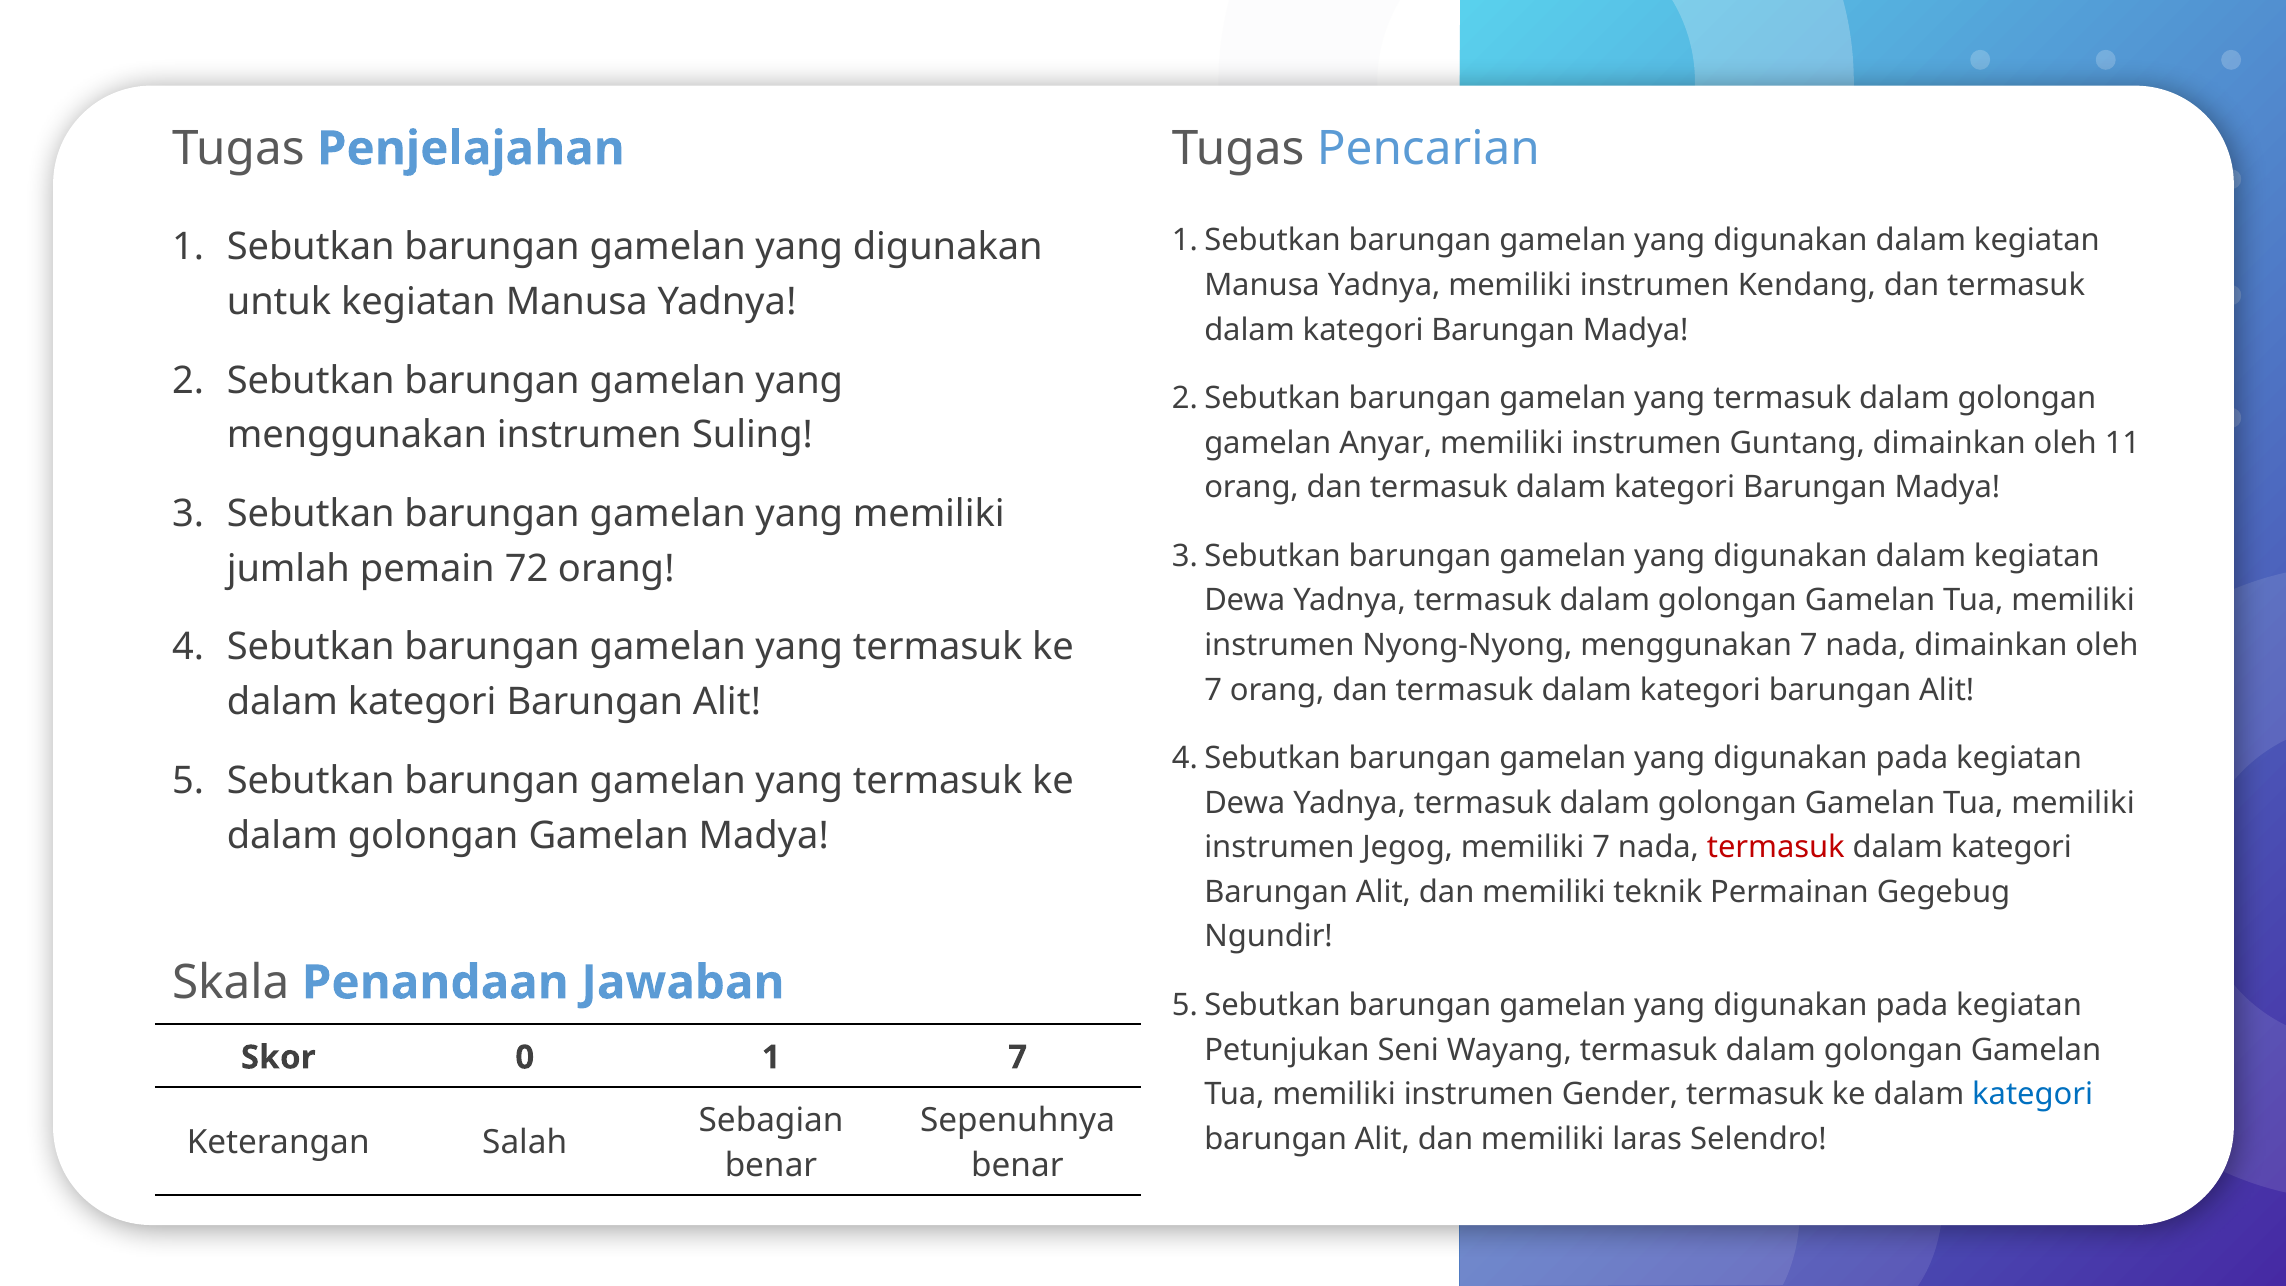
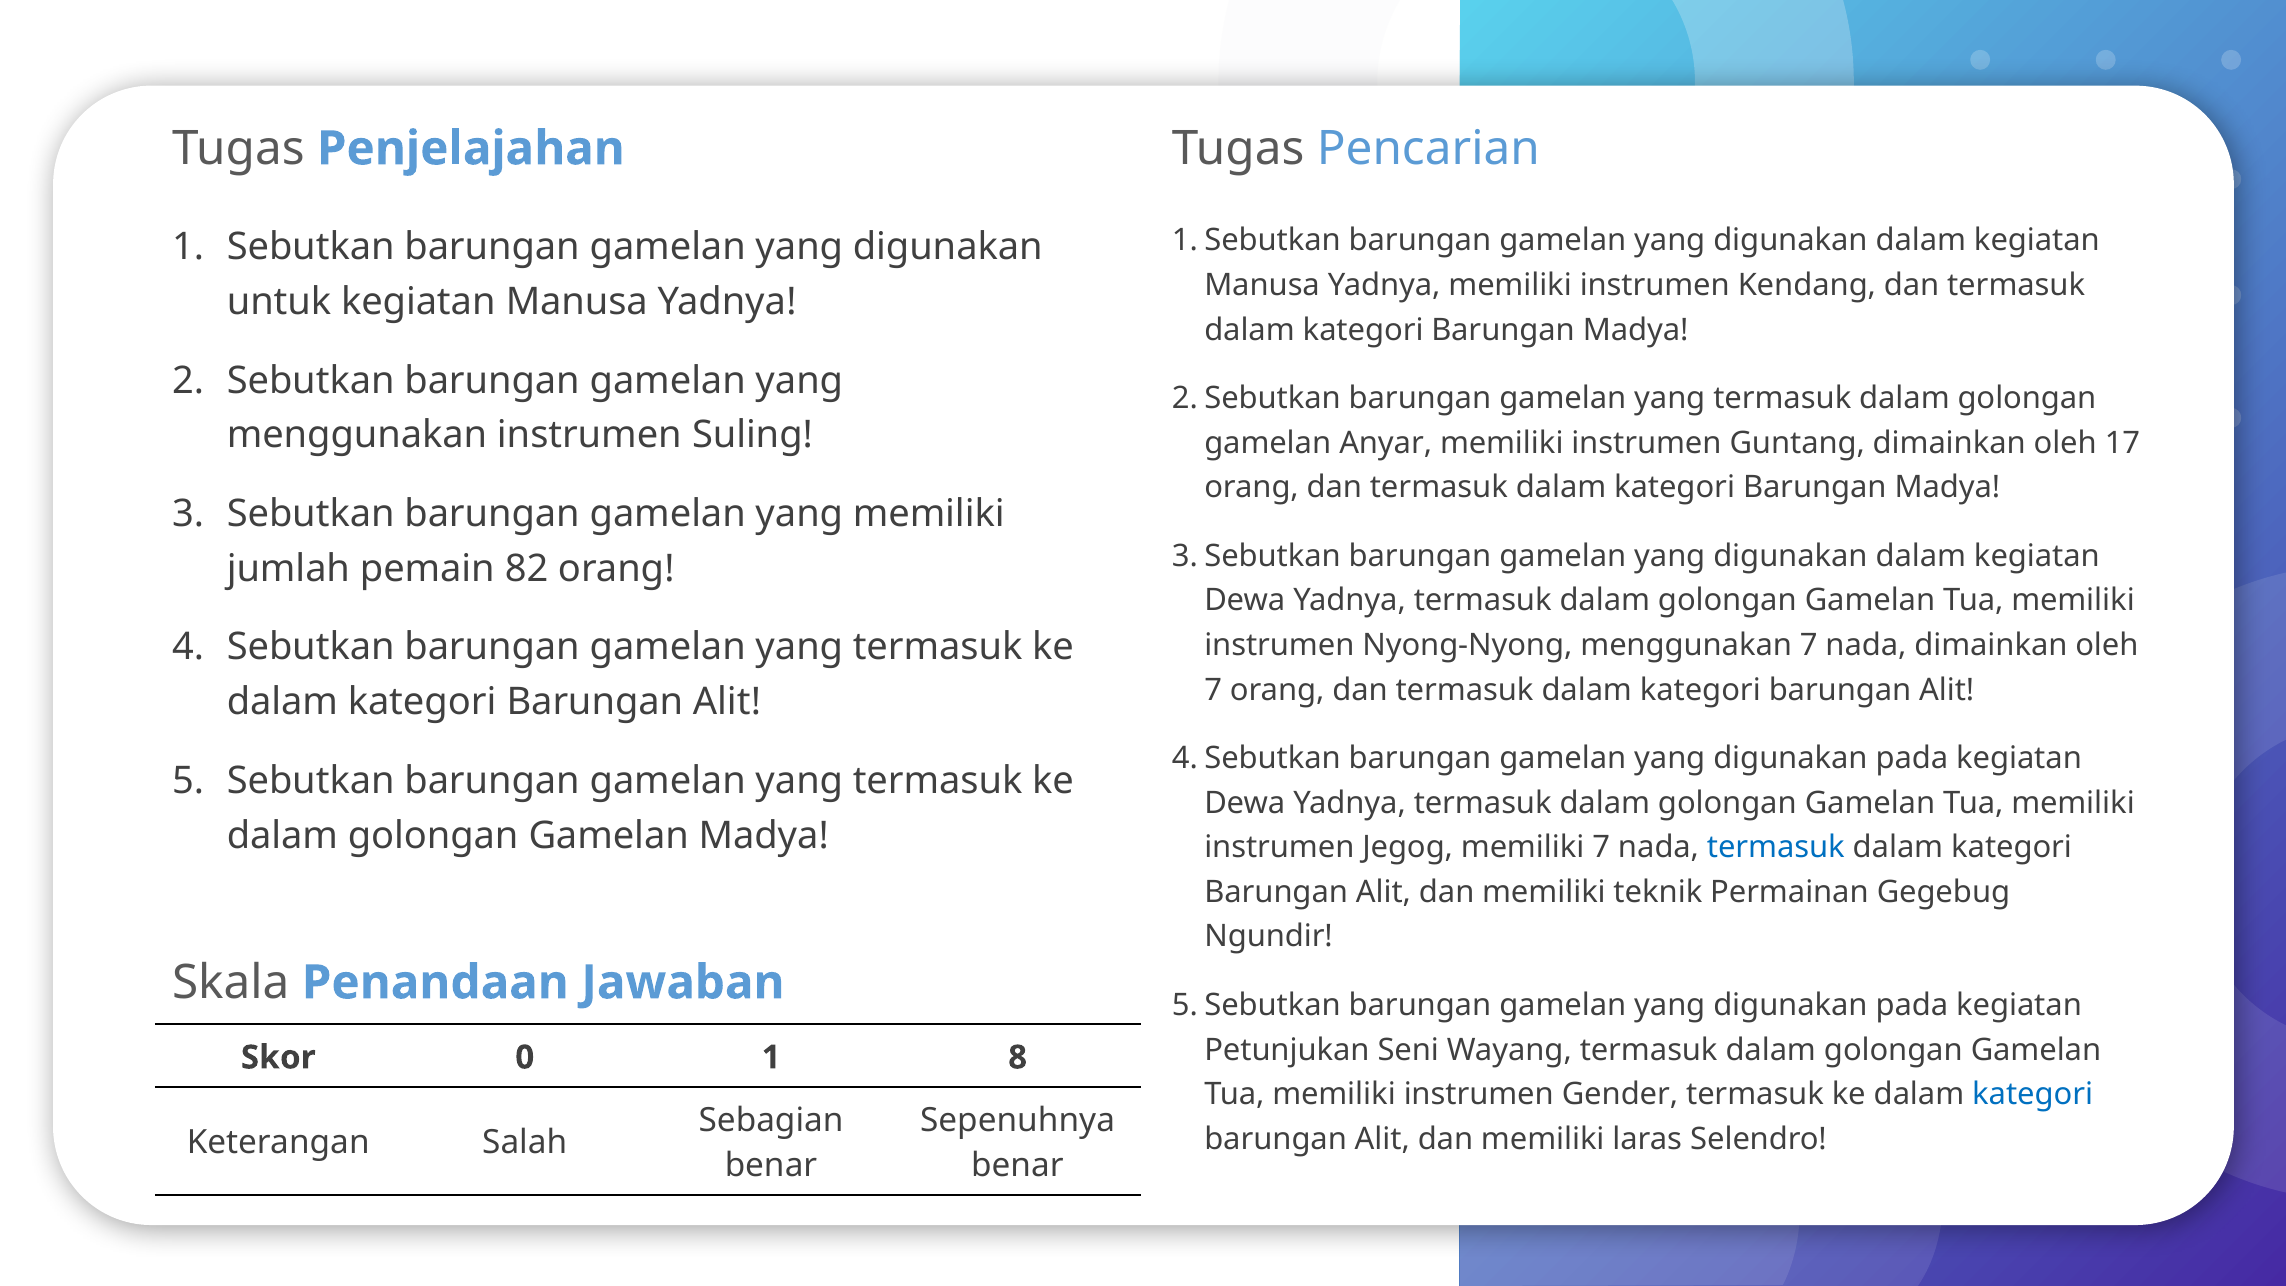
11: 11 -> 17 (2122, 443)
72: 72 -> 82 (527, 569)
termasuk colour: red -> blue (1776, 847)
1 7: 7 -> 8 (1018, 1057)
